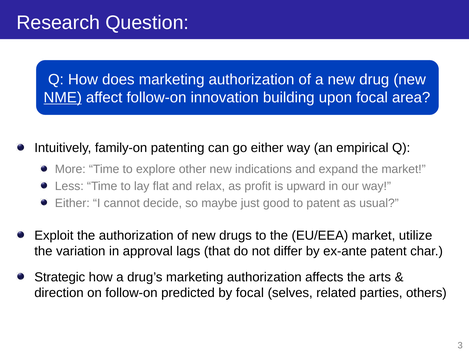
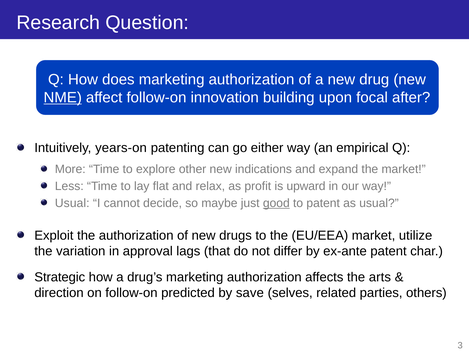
area: area -> after (411, 97)
family-on: family-on -> years-on (121, 148)
Either: Either -> Usual (72, 203)
good underline: none -> present (276, 203)
by focal: focal -> save (250, 293)
